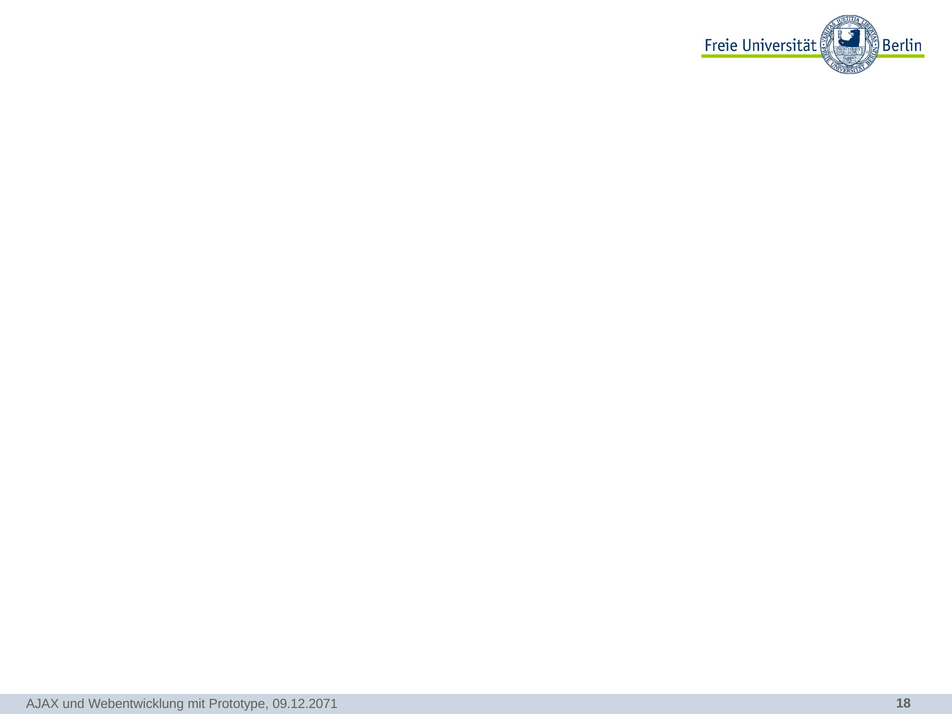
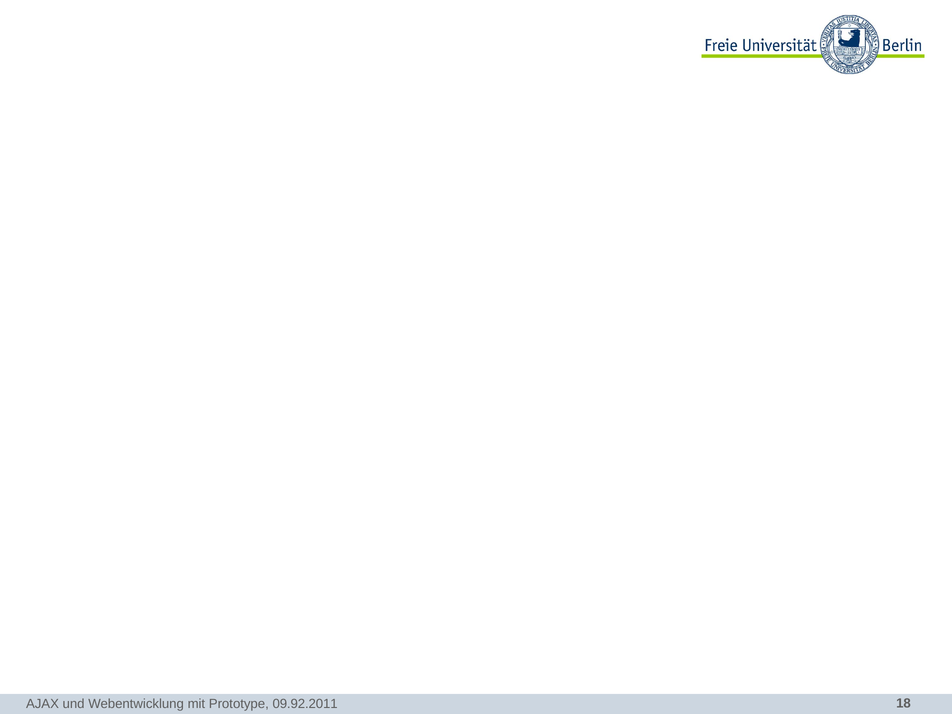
09.12.2071: 09.12.2071 -> 09.92.2011 (305, 704)
